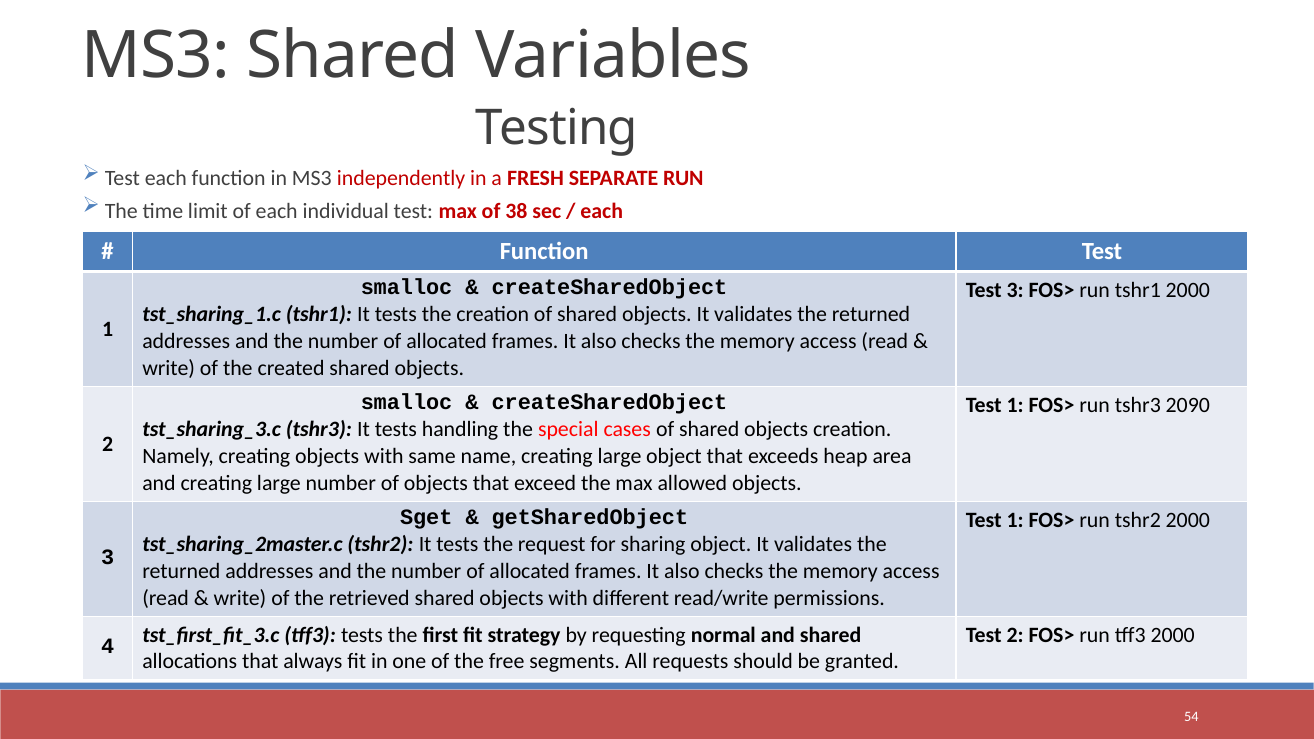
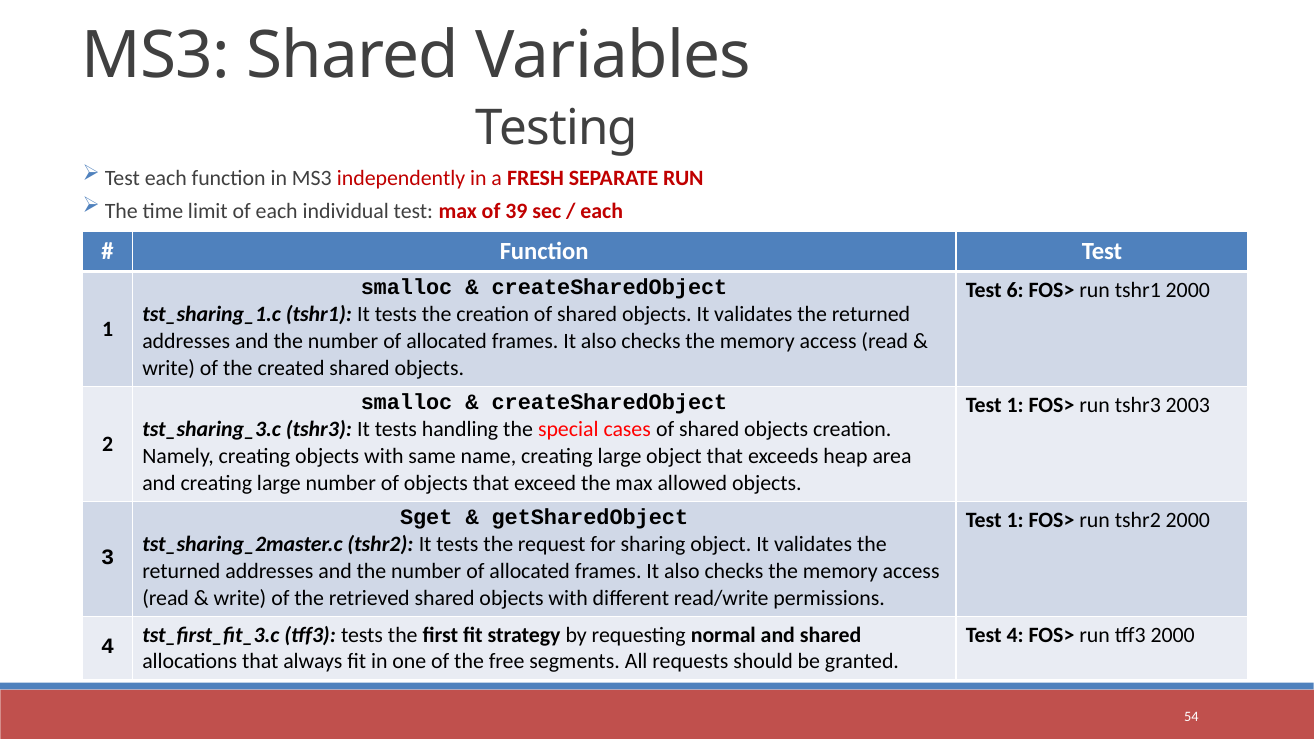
38: 38 -> 39 (516, 211)
Test 3: 3 -> 6 (1015, 290)
2090: 2090 -> 2003 (1188, 405)
Test 2: 2 -> 4 (1015, 635)
